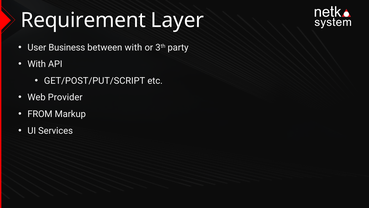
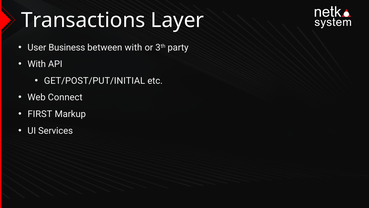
Requirement: Requirement -> Transactions (83, 20)
GET/POST/PUT/SCRIPT: GET/POST/PUT/SCRIPT -> GET/POST/PUT/INITIAL (95, 81)
Provider: Provider -> Connect (65, 97)
FROM: FROM -> FIRST (40, 114)
